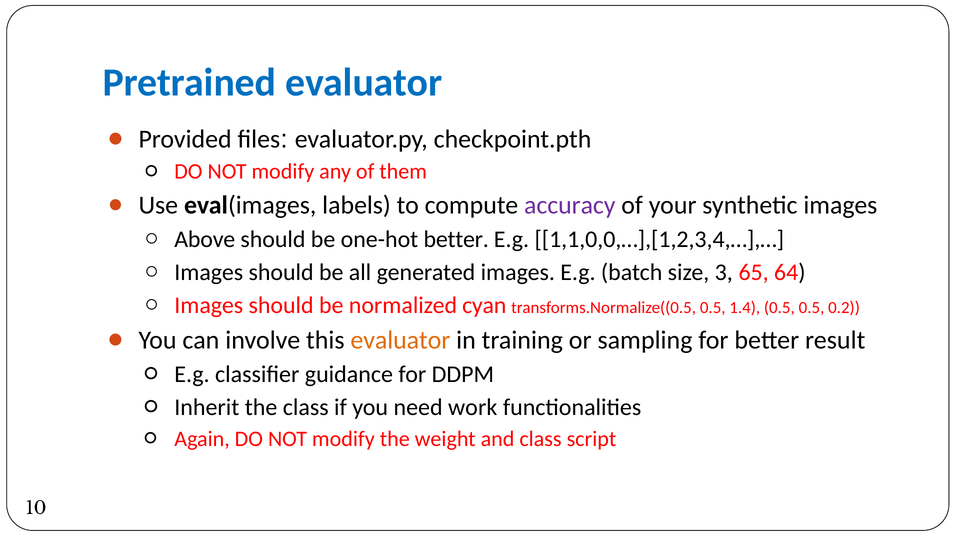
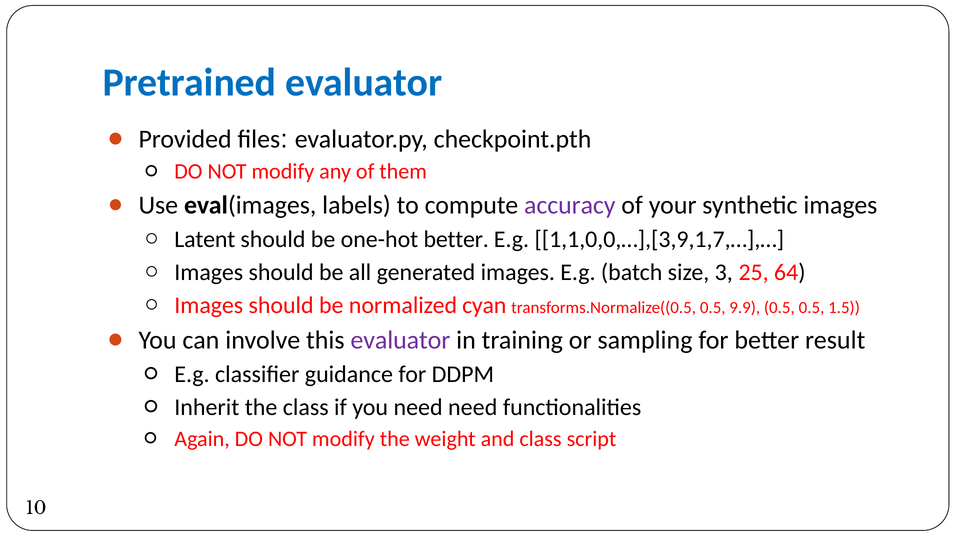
Above: Above -> Latent (205, 239)
1,1,0,0,…],[1,2,3,4,…],…: 1,1,0,0,…],[1,2,3,4,…],… -> 1,1,0,0,…],[3,9,1,7,…],… (659, 239)
65: 65 -> 25 (754, 272)
1.4: 1.4 -> 9.9 (745, 308)
0.2: 0.2 -> 1.5 (844, 308)
evaluator colour: orange -> purple (400, 340)
need work: work -> need (473, 407)
